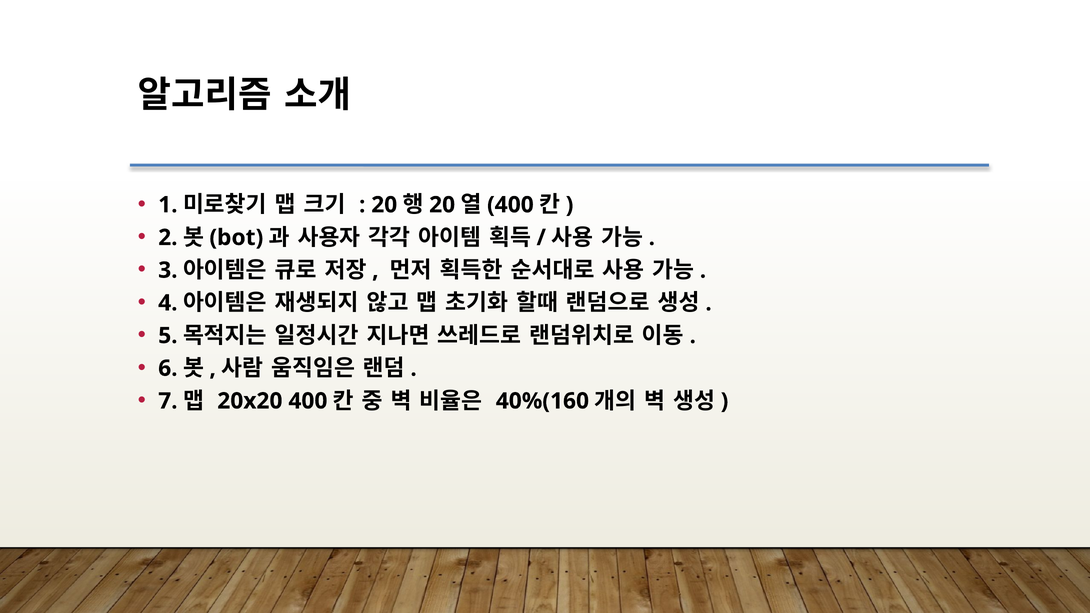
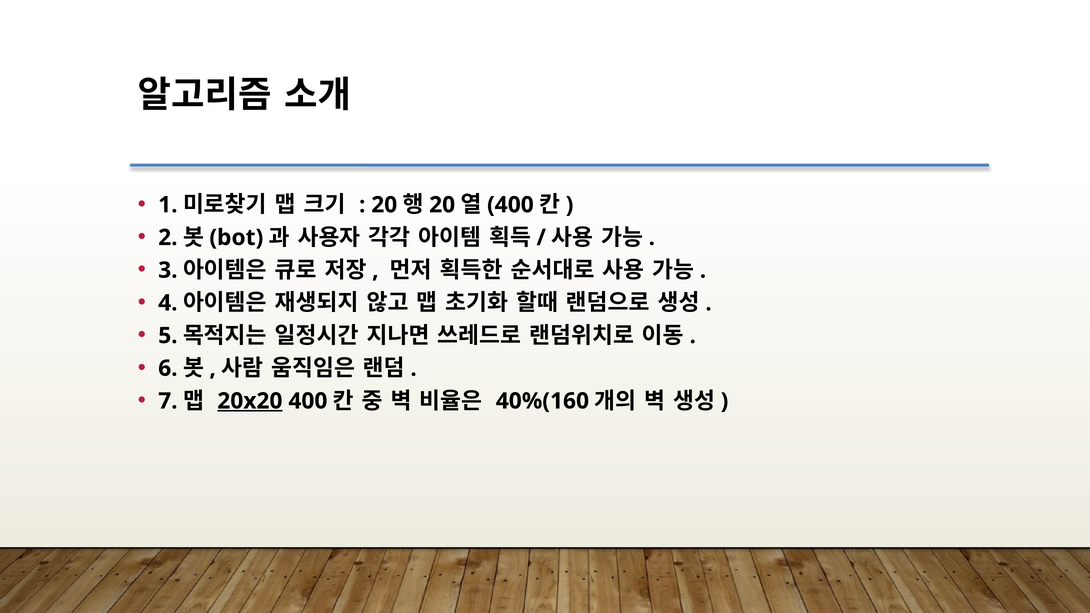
20x20 underline: none -> present (250, 401)
